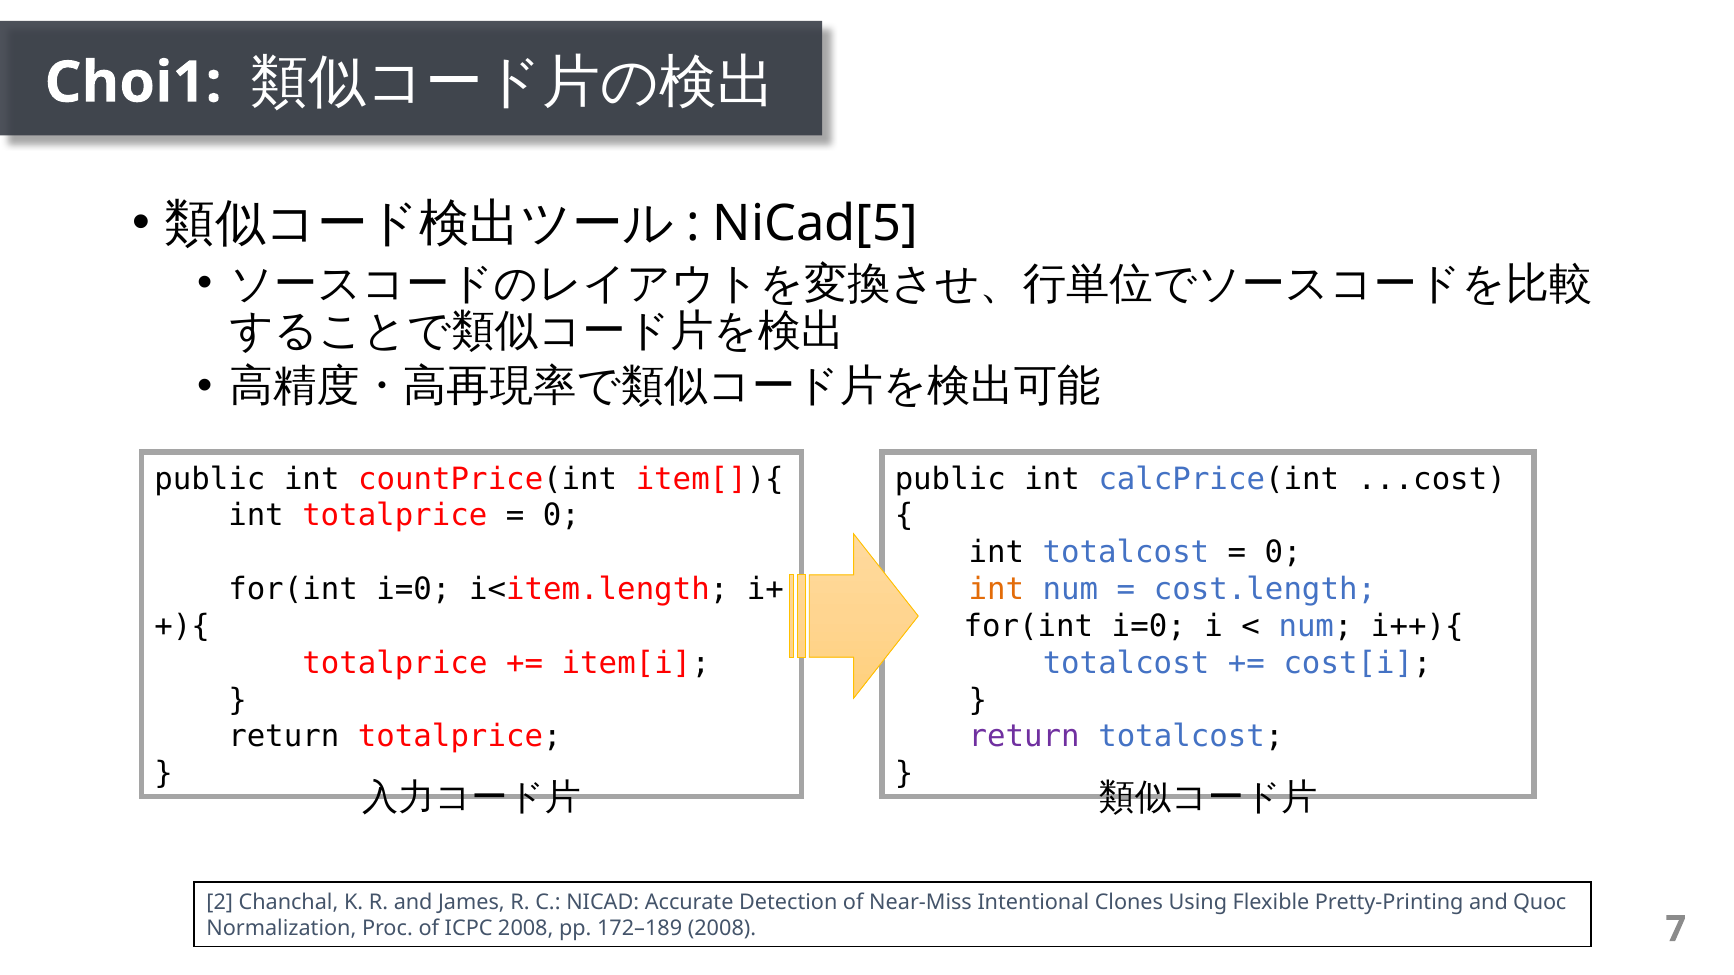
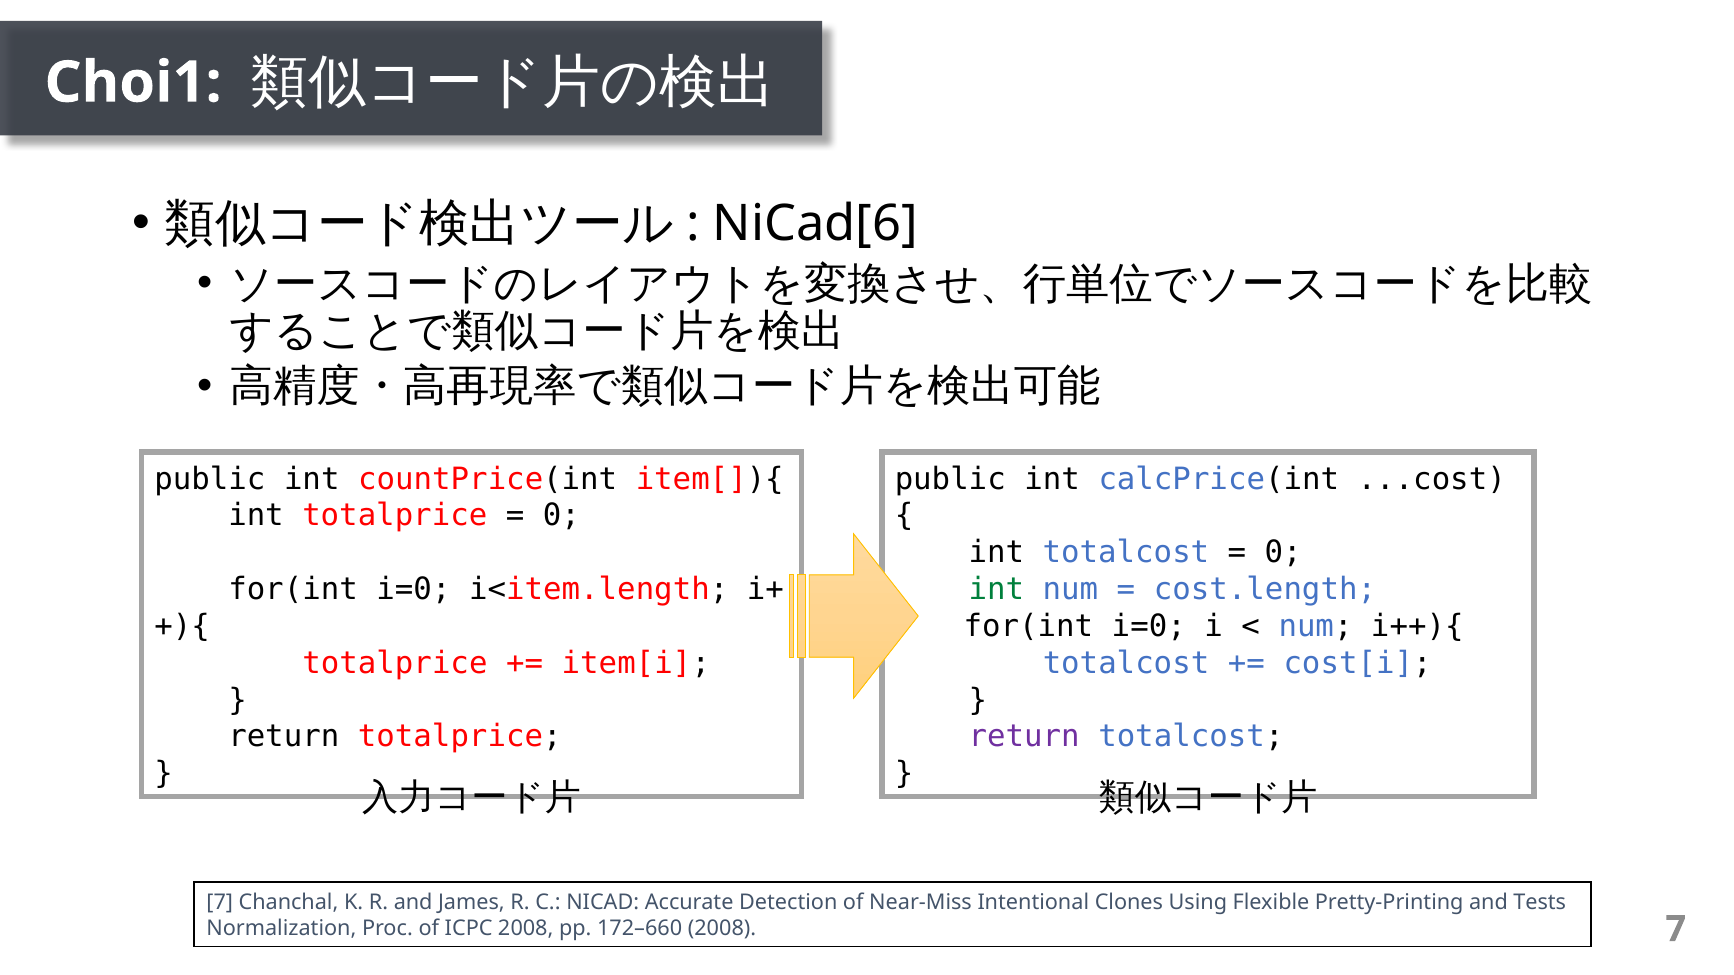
NiCad[5: NiCad[5 -> NiCad[6 (815, 224)
int colour: orange -> green (996, 590)
2: 2 -> 7 (220, 903)
Quoc: Quoc -> Tests (1540, 903)
172–189: 172–189 -> 172–660 (640, 929)
